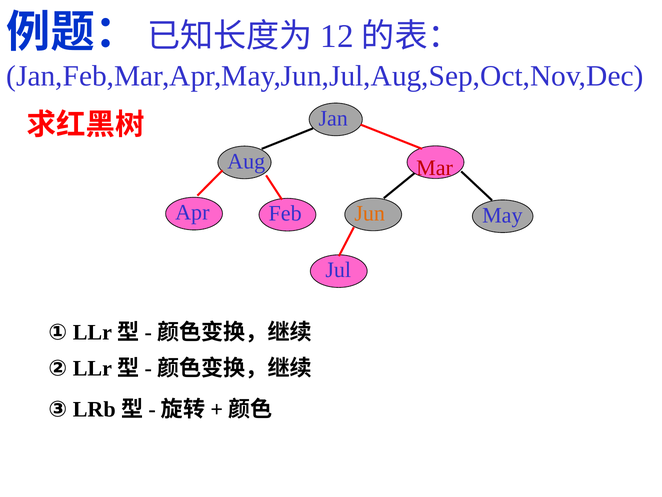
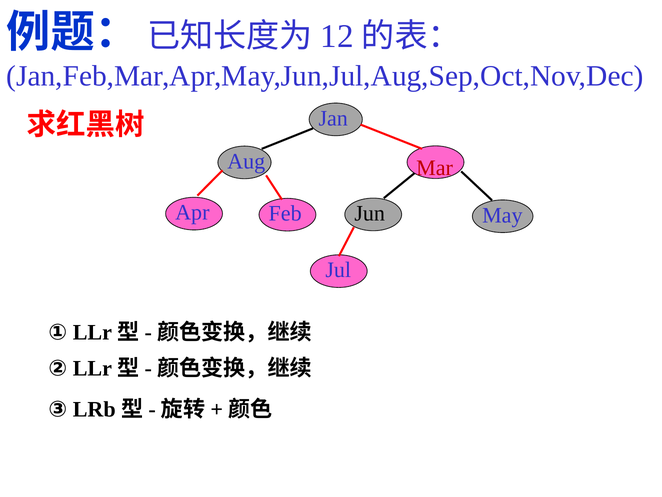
Jun colour: orange -> black (370, 213)
